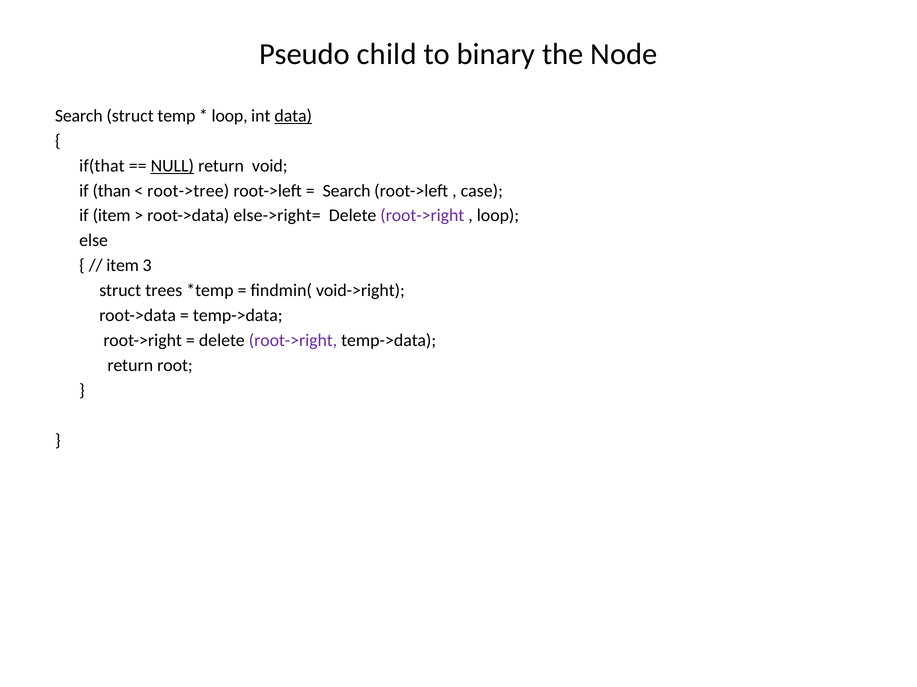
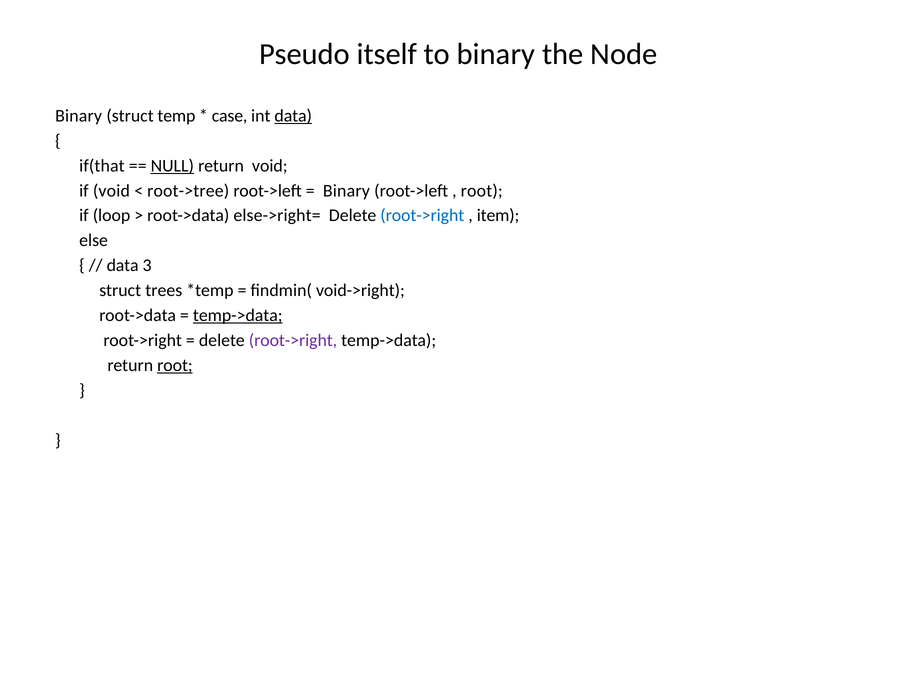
child: child -> itself (387, 54)
Search: Search -> Binary (79, 116)
loop: loop -> case (230, 116)
if than: than -> void (111, 191)
Search: Search -> Binary (346, 191)
case: case -> root (482, 191)
if item: item -> loop (112, 216)
root->right colour: purple -> blue (422, 216)
loop: loop -> item (498, 216)
item: item -> data (123, 266)
temp->data underline: none -> present (238, 316)
root underline: none -> present (175, 366)
